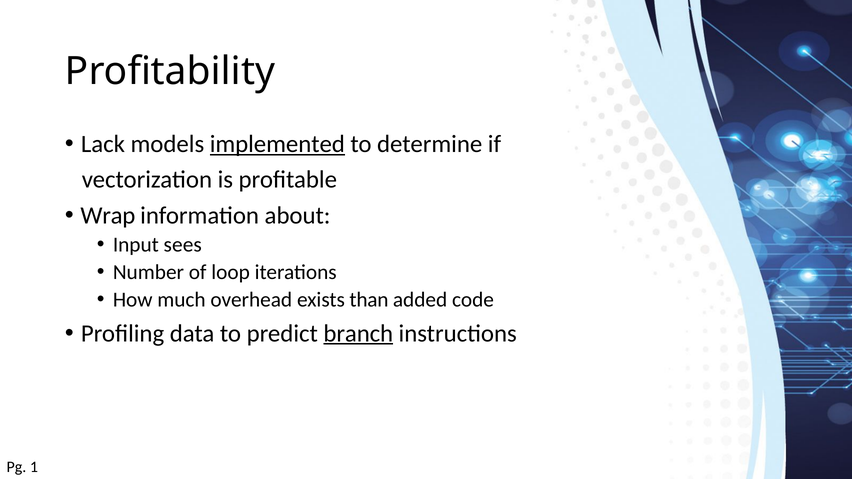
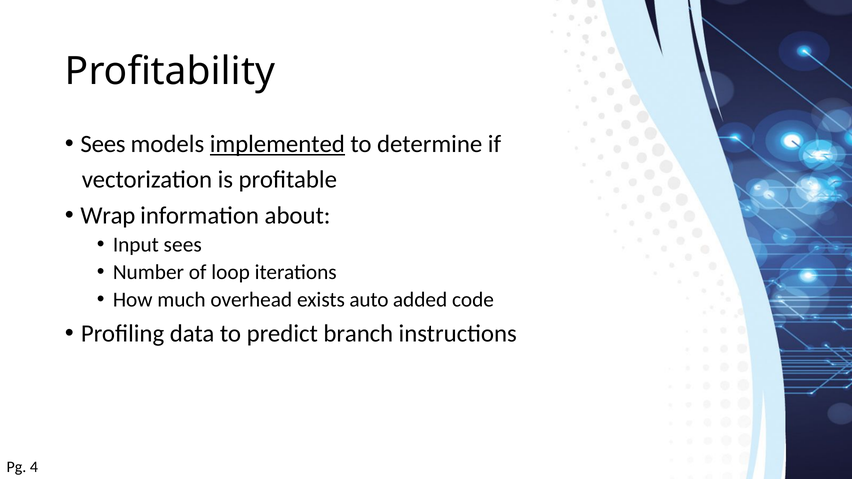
Lack: Lack -> Sees (103, 144)
than: than -> auto (369, 300)
branch underline: present -> none (358, 333)
1: 1 -> 4 (34, 467)
